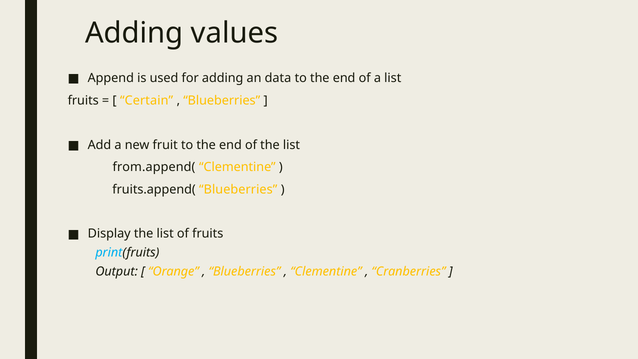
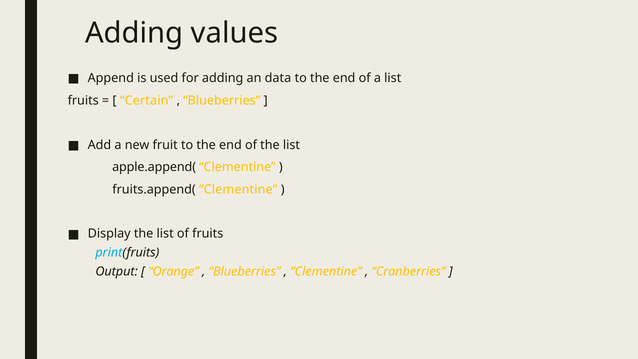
from.append(: from.append( -> apple.append( (154, 167)
fruits.append( Blueberries: Blueberries -> Clementine (238, 189)
